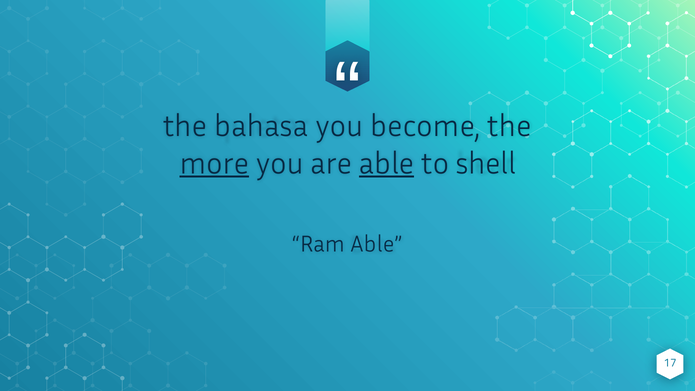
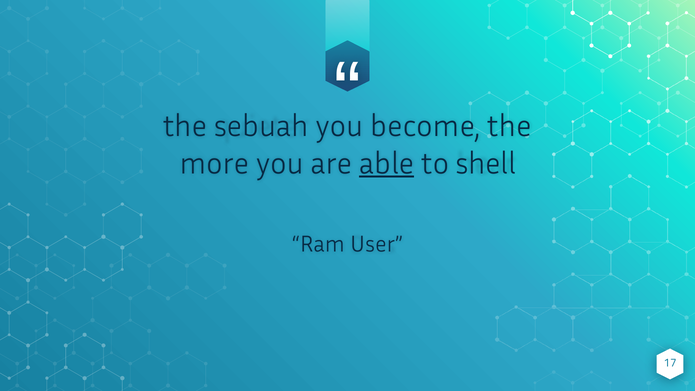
bahasa: bahasa -> sebuah (261, 126)
more underline: present -> none (214, 163)
Ram Able: Able -> User (376, 244)
